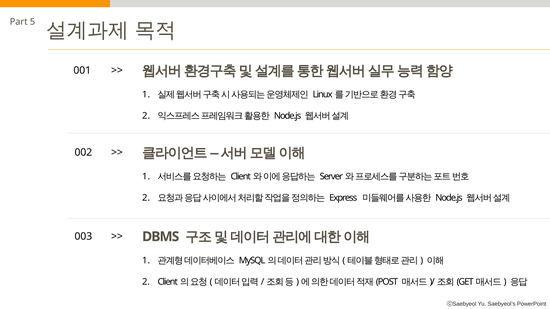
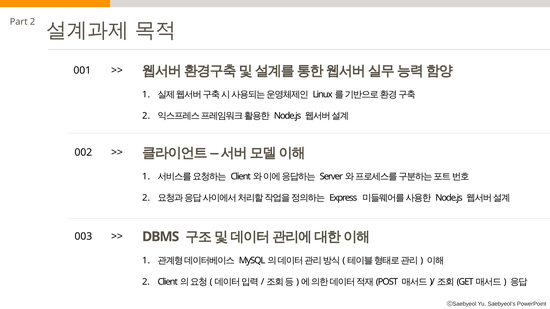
Part 5: 5 -> 2 (33, 22)
